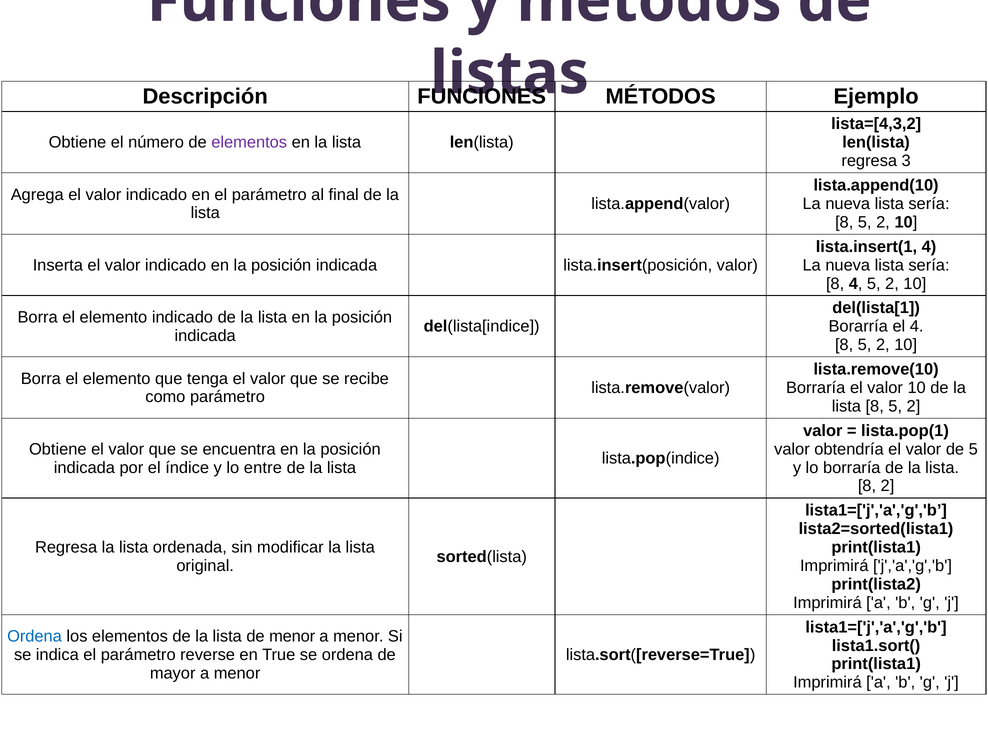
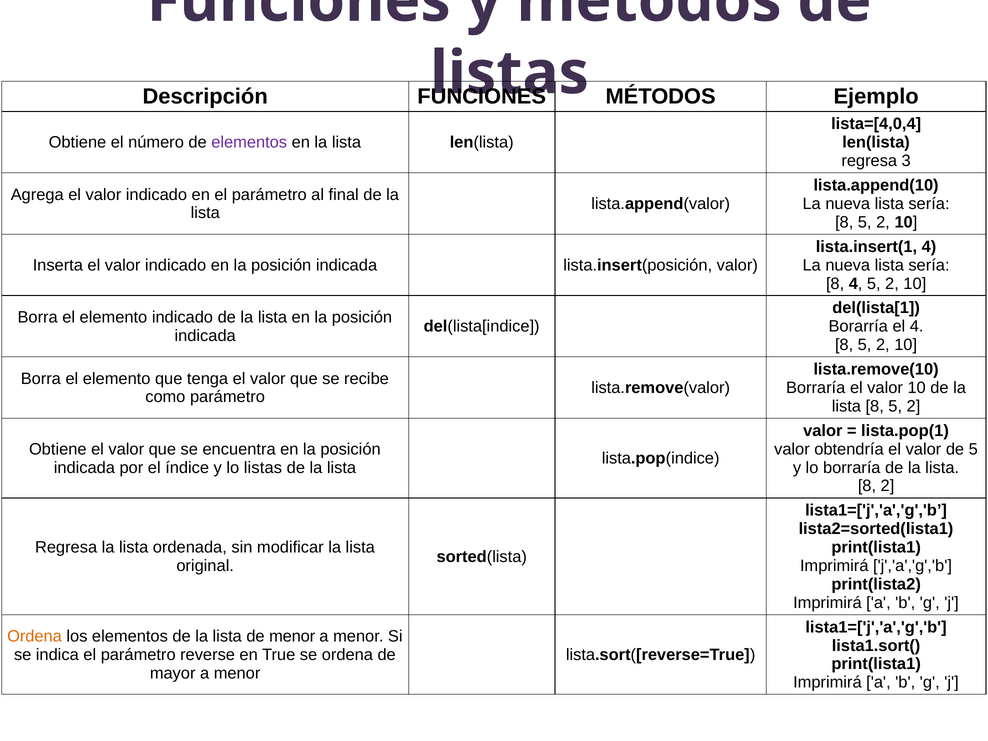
lista=[4,3,2: lista=[4,3,2 -> lista=[4,0,4 (876, 124)
lo entre: entre -> listas (263, 468)
Ordena colour: blue -> orange (35, 636)
